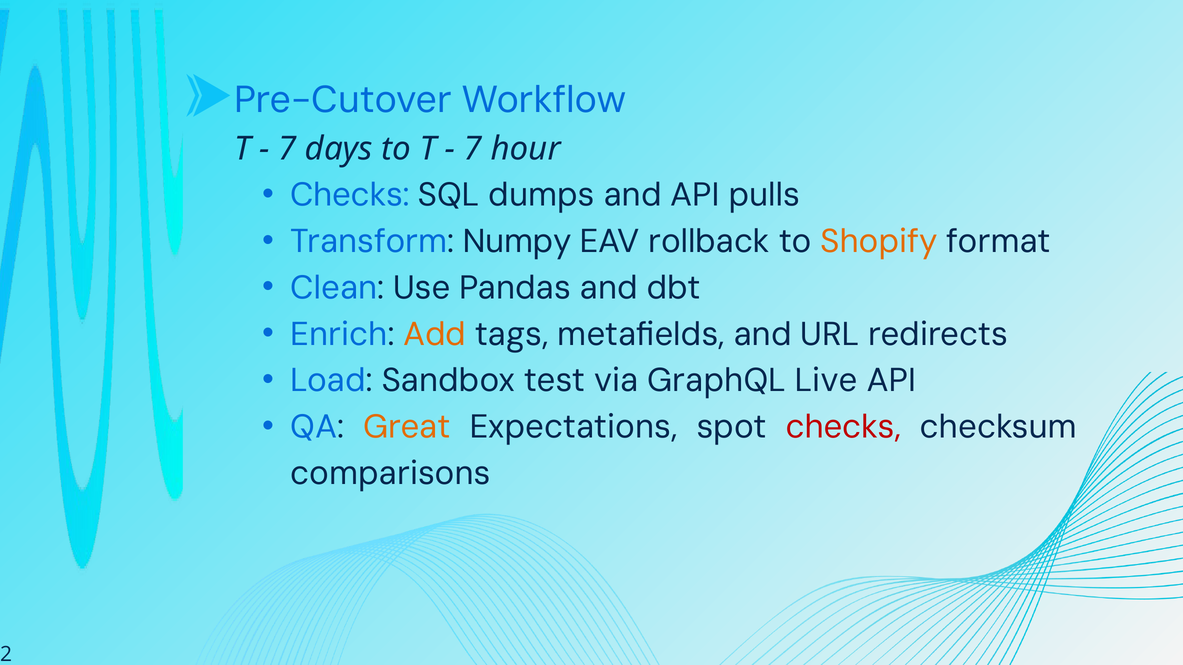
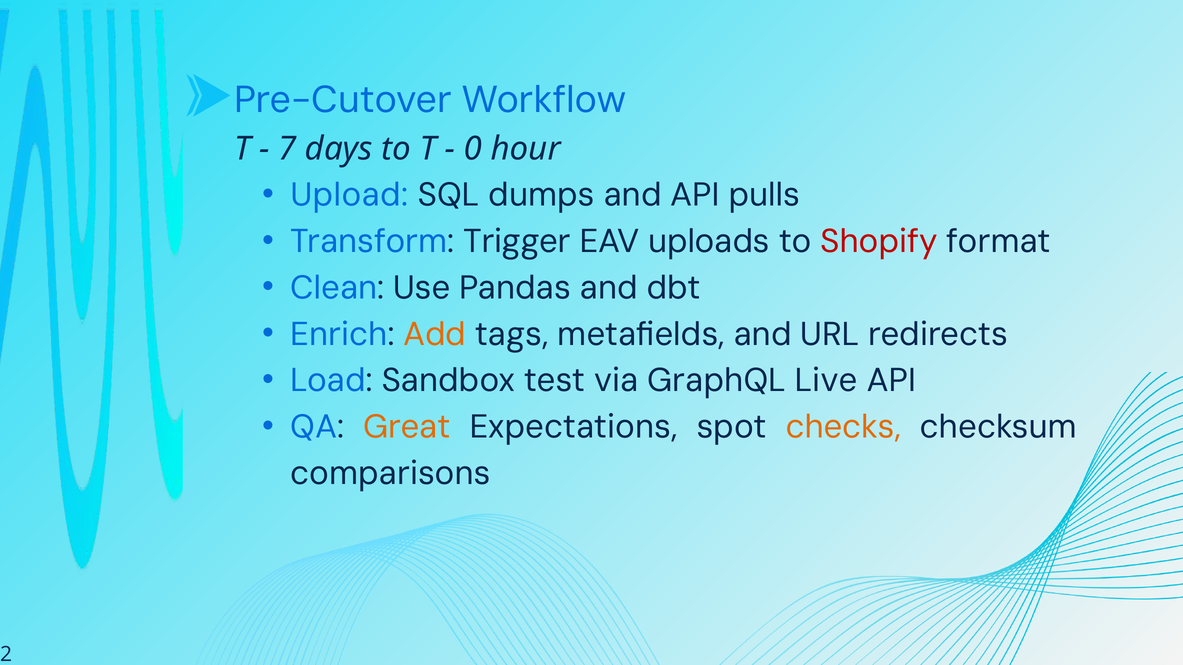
7: 7 -> 0 (473, 149)
Checks: Checks -> Upload (350, 195)
Numpy: Numpy -> Trigger (517, 242)
rollback: rollback -> uploads (709, 242)
Shopify colour: orange -> red (879, 242)
checks colour: red -> orange (843, 427)
